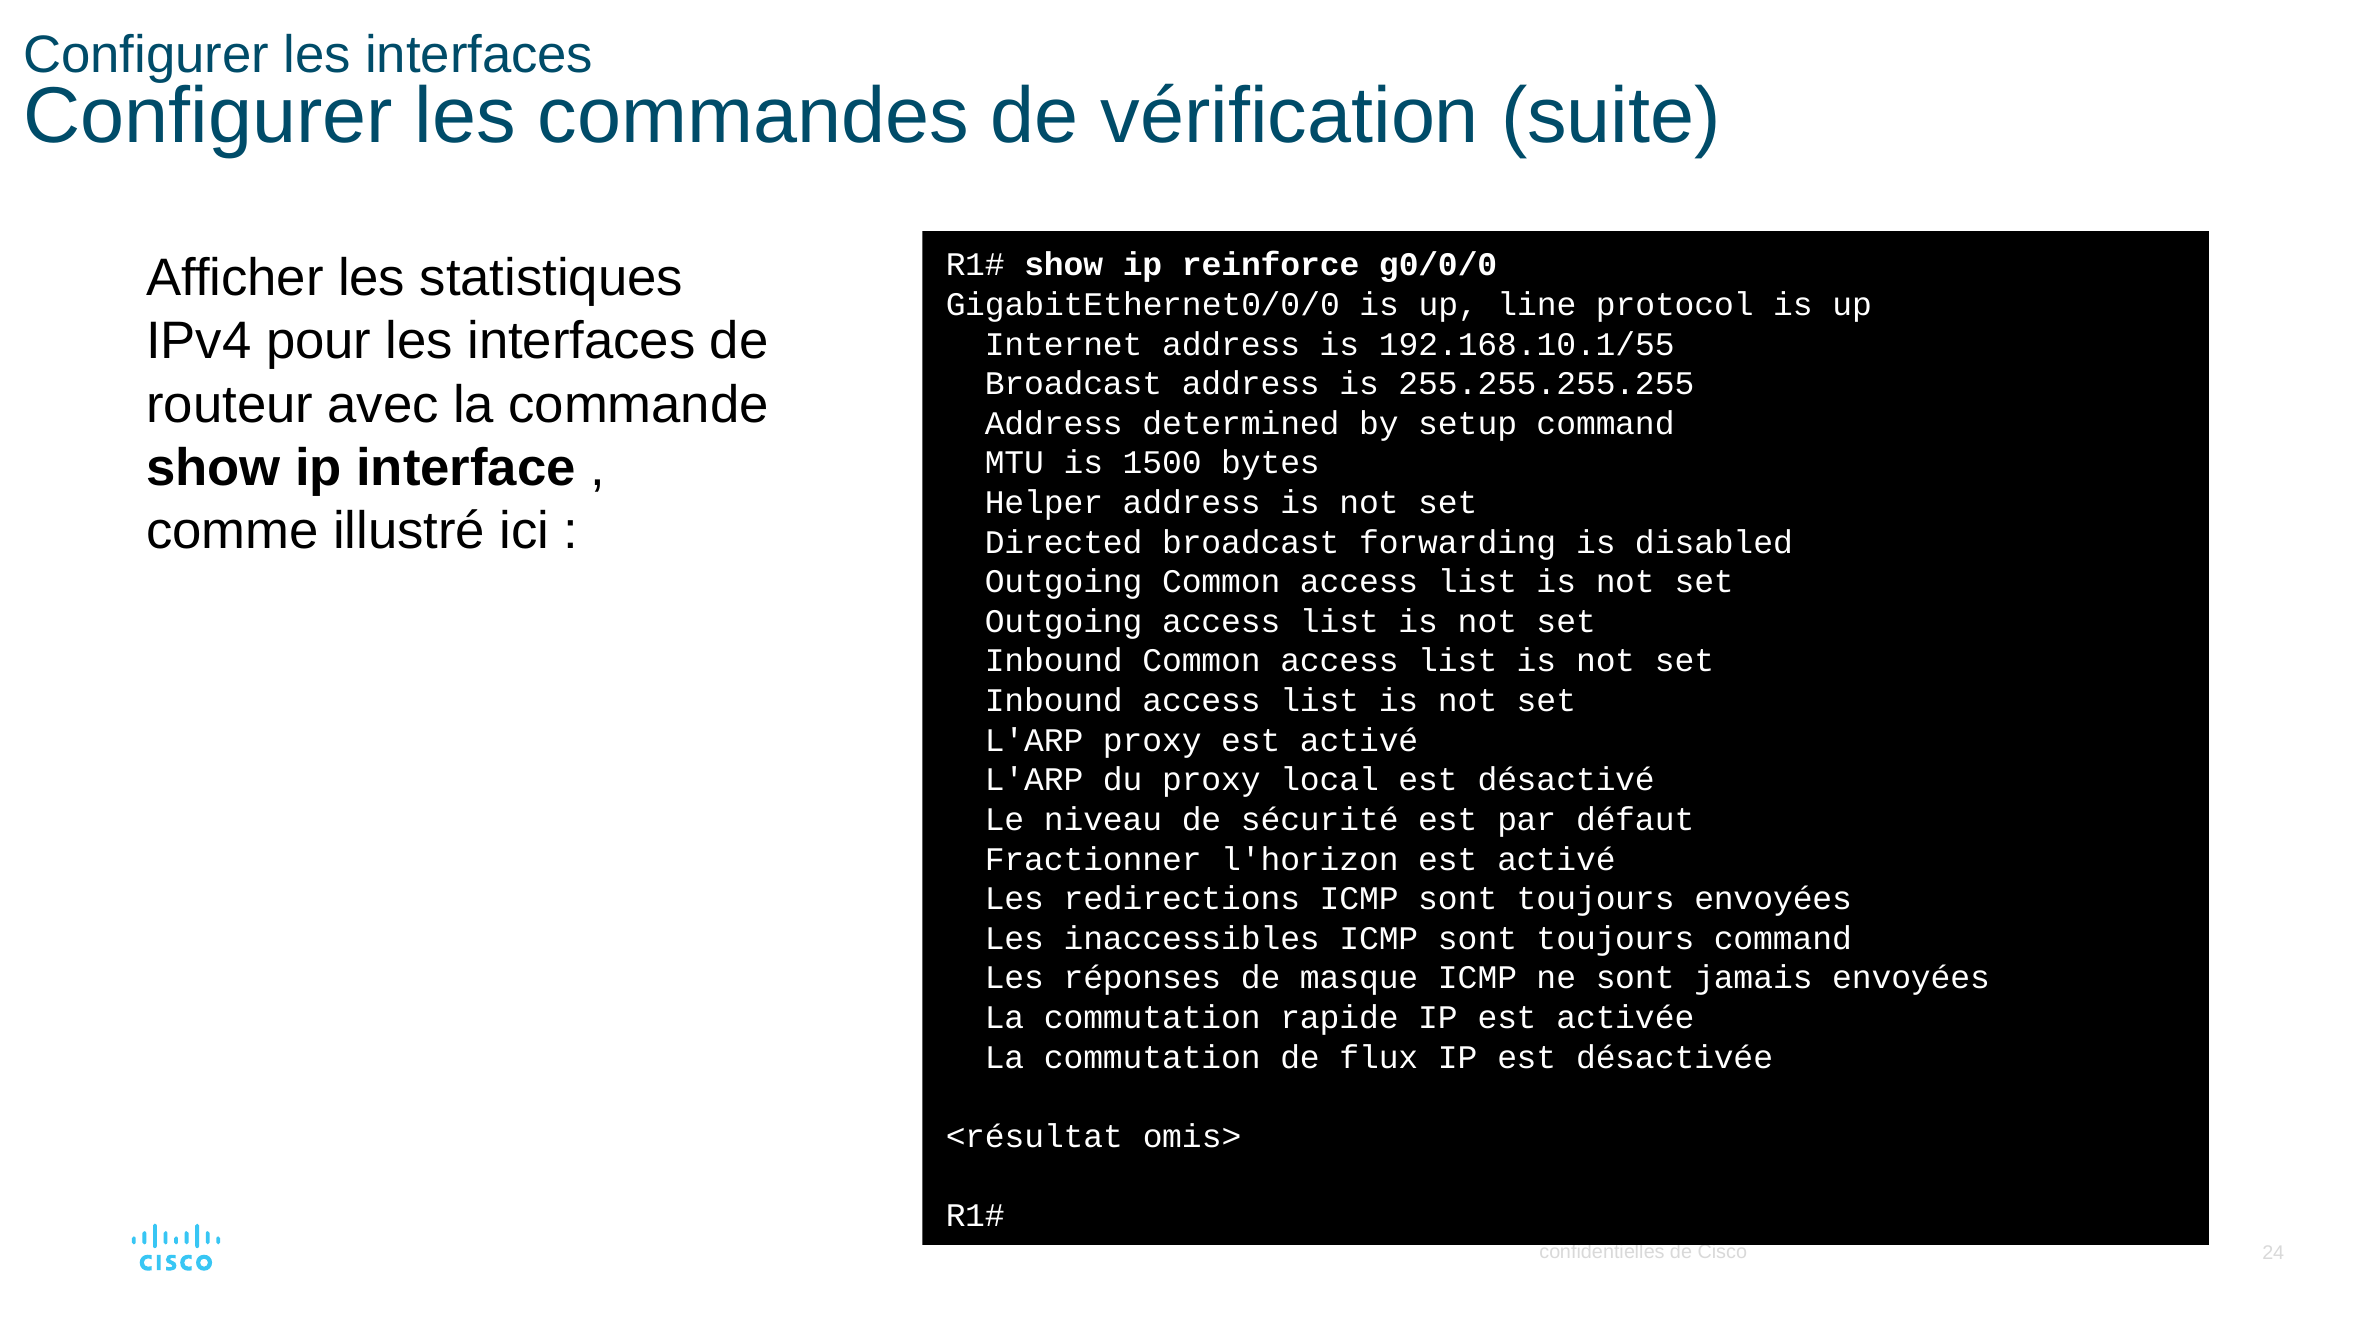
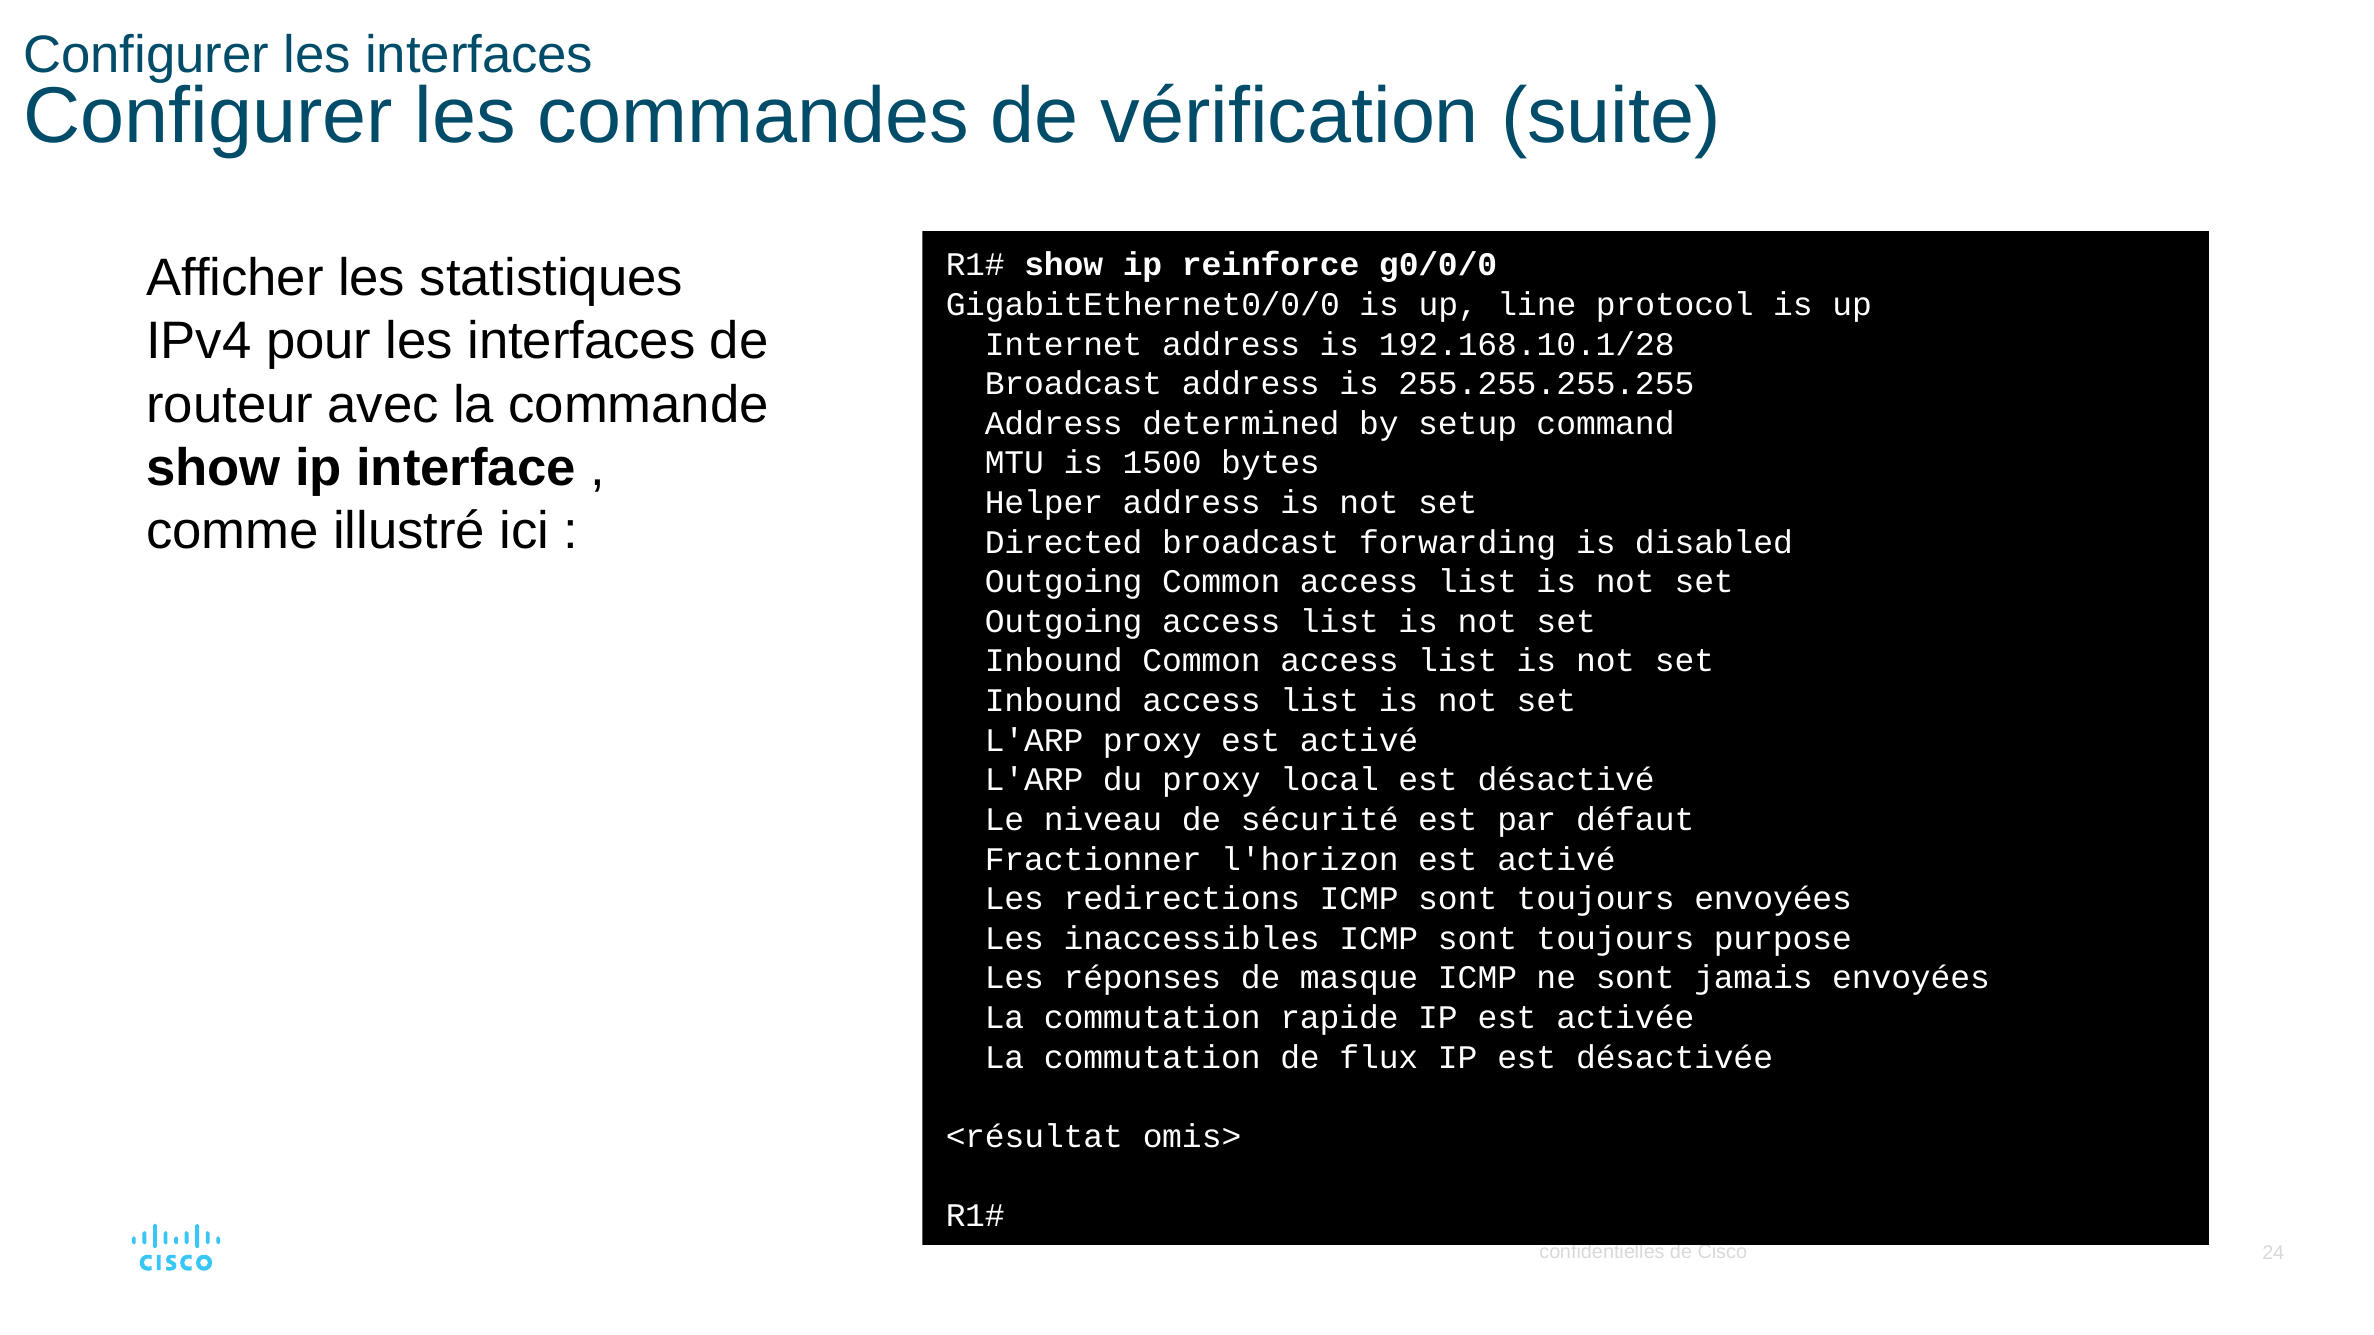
192.168.10.1/55: 192.168.10.1/55 -> 192.168.10.1/28 (1527, 344)
toujours command: command -> purpose (1783, 939)
